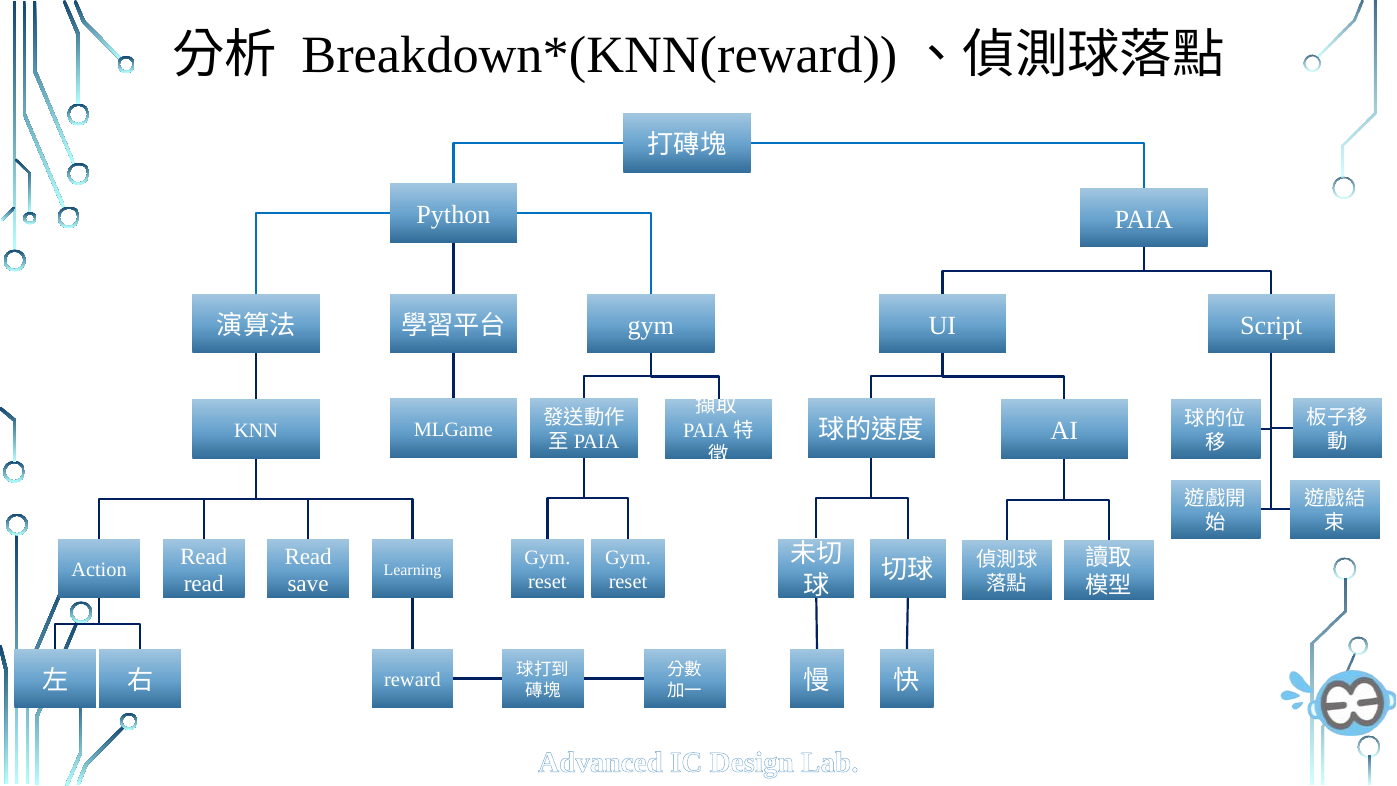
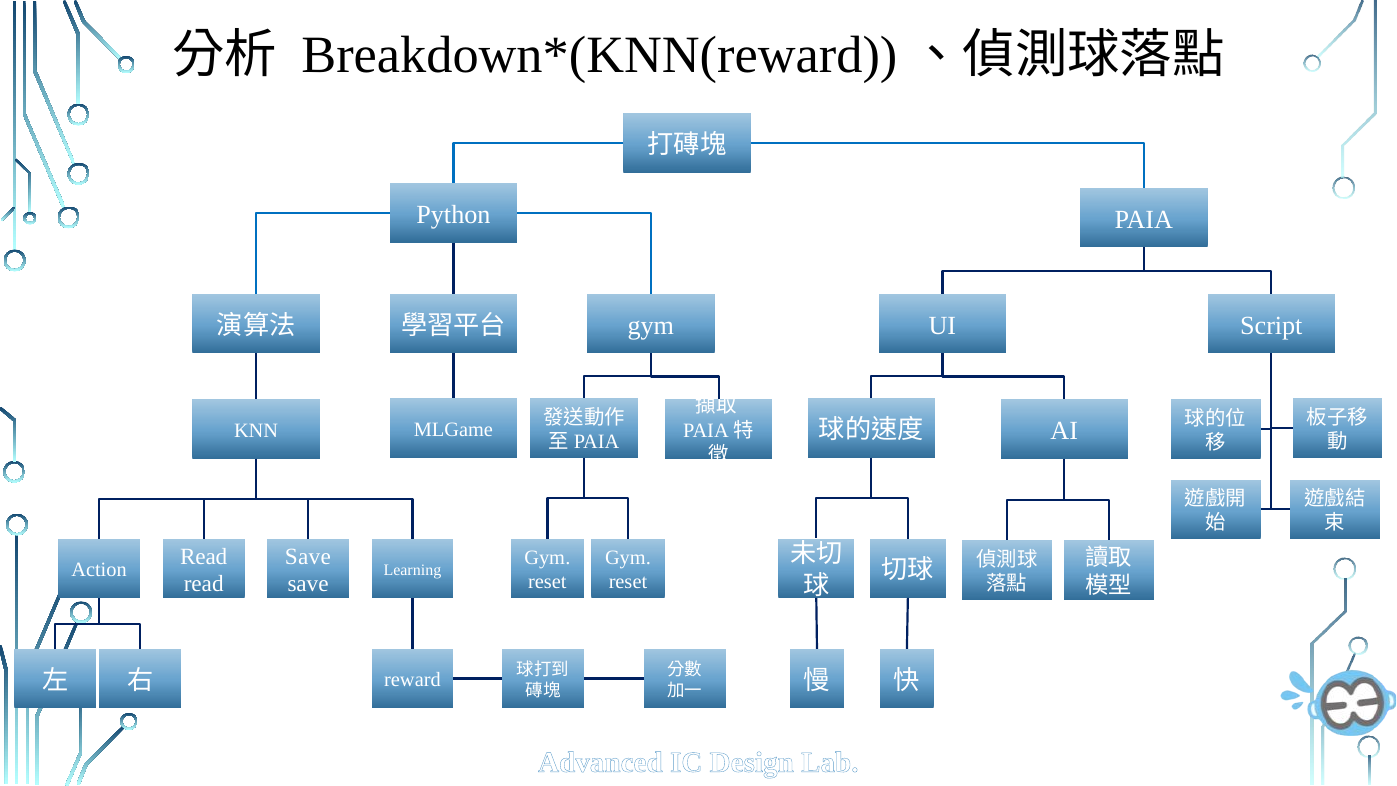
Read: Read -> Save (308, 556)
